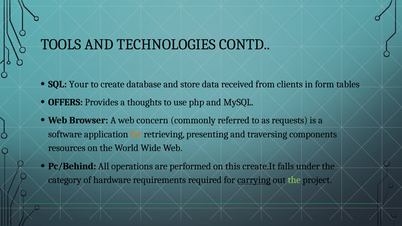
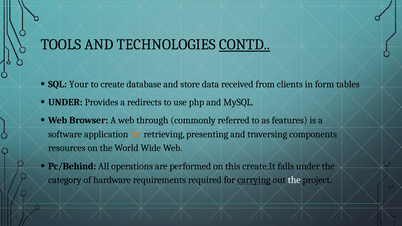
CONTD underline: none -> present (244, 45)
OFFERS: OFFERS -> UNDER (65, 102)
thoughts: thoughts -> redirects (144, 102)
concern: concern -> through (152, 121)
requests: requests -> features (290, 121)
the colour: light green -> white (294, 180)
